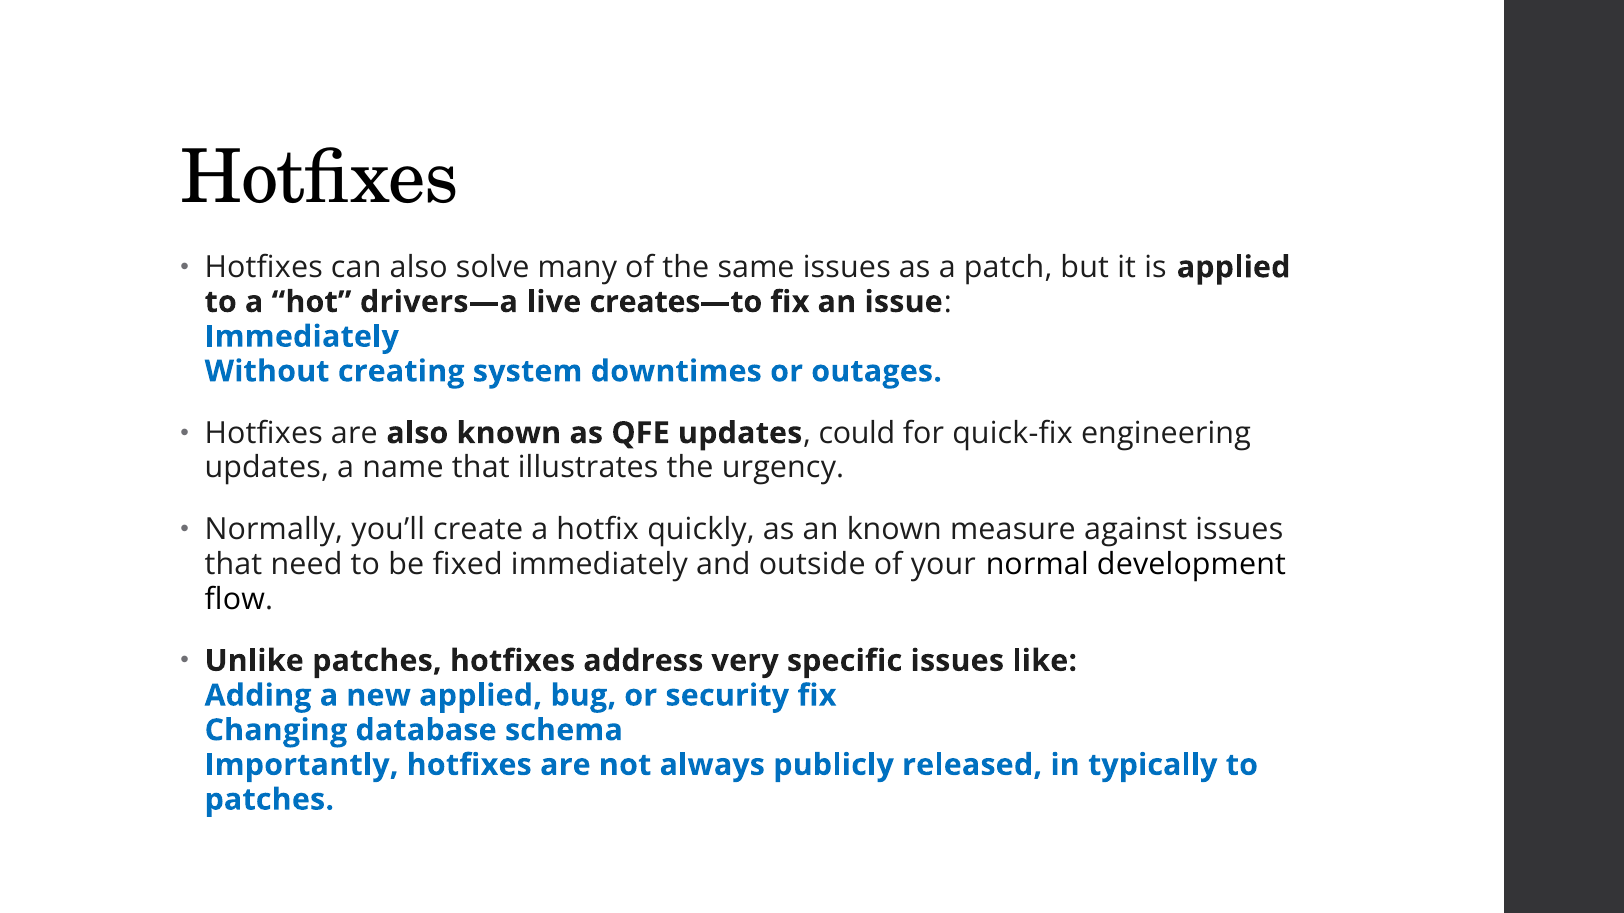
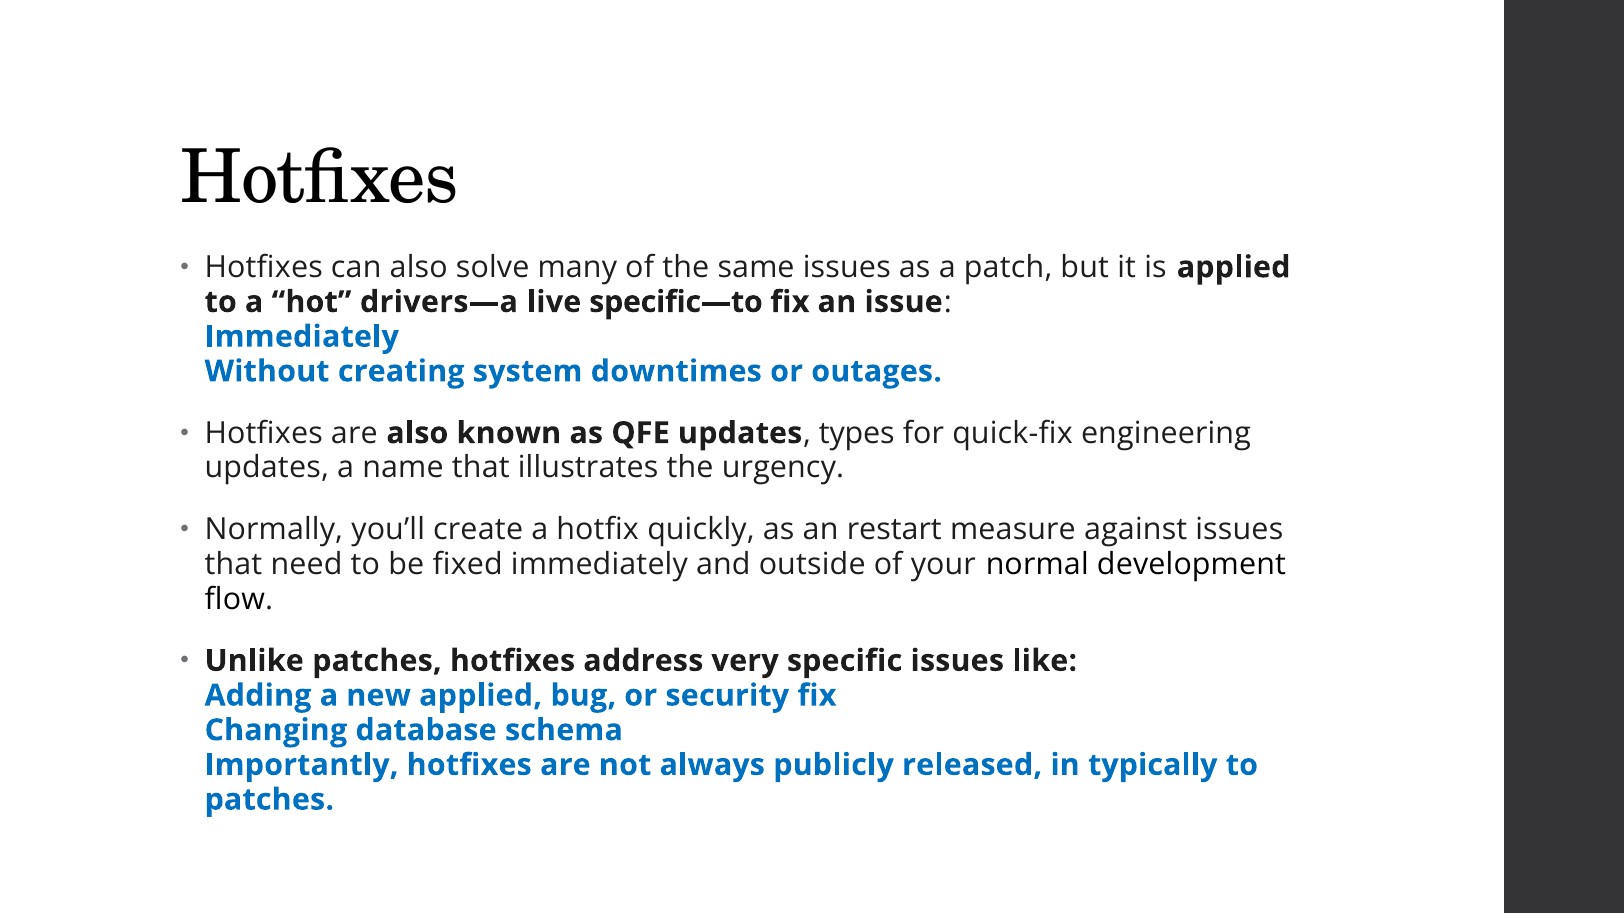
creates—to: creates—to -> specific—to (676, 302)
could: could -> types (857, 433)
an known: known -> restart (894, 530)
